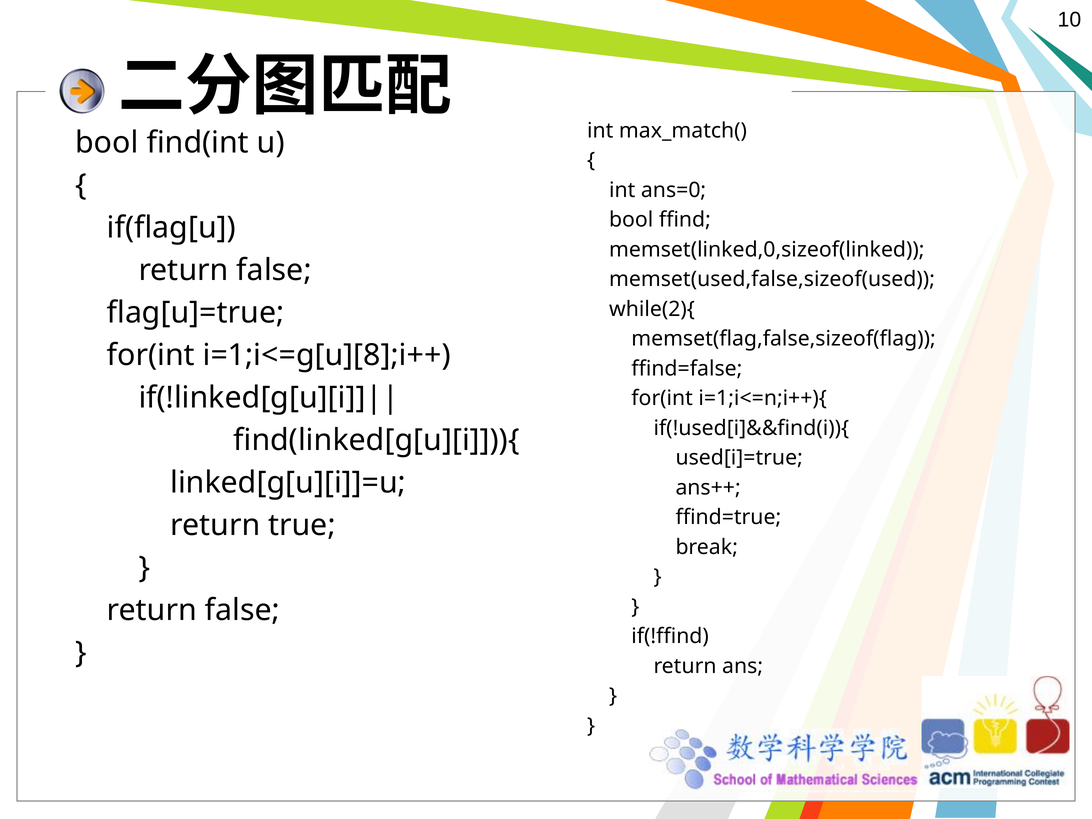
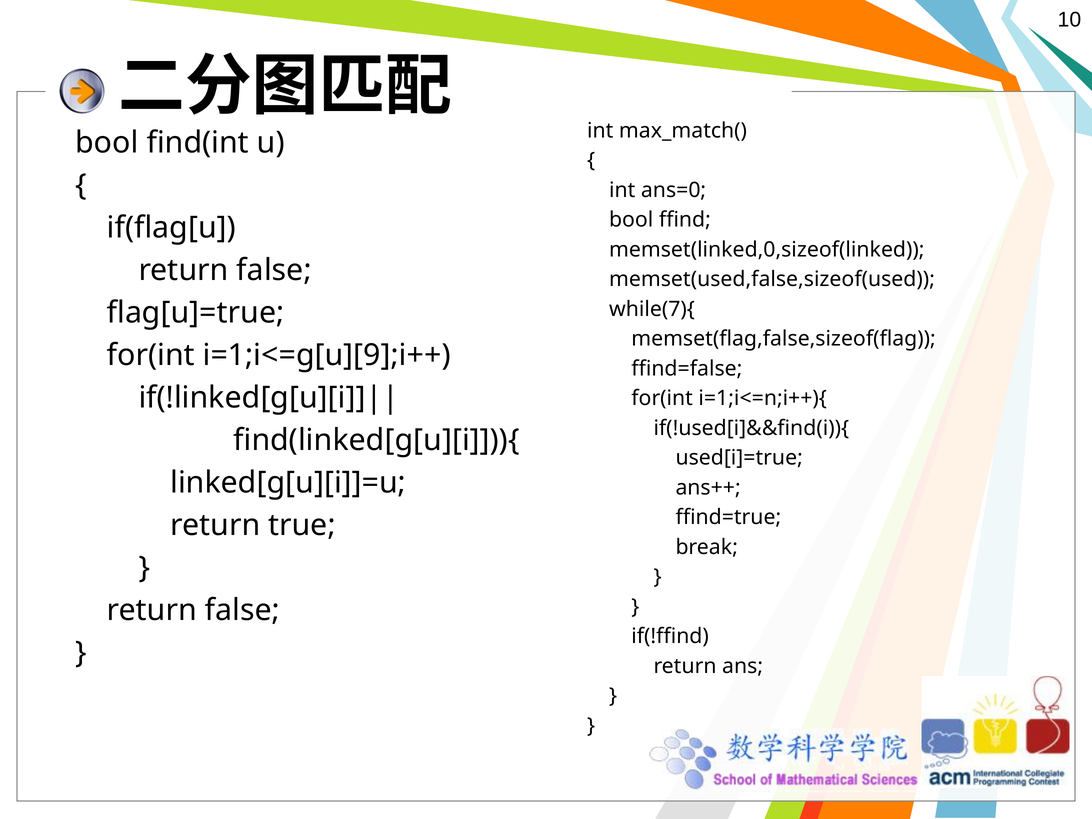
while(2){: while(2){ -> while(7){ (652, 309)
i=1;i<=g[u][8];i++: i=1;i<=g[u][8];i++ -> i=1;i<=g[u][9];i++ (327, 355)
